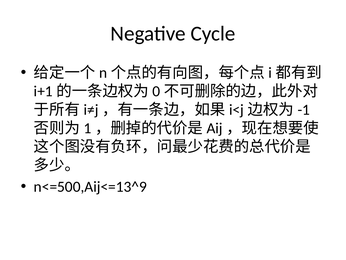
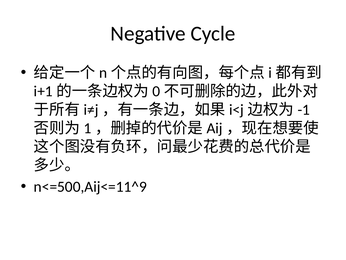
n<=500,Aij<=13^9: n<=500,Aij<=13^9 -> n<=500,Aij<=11^9 (90, 186)
